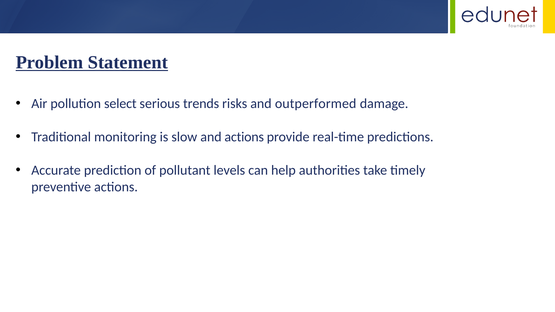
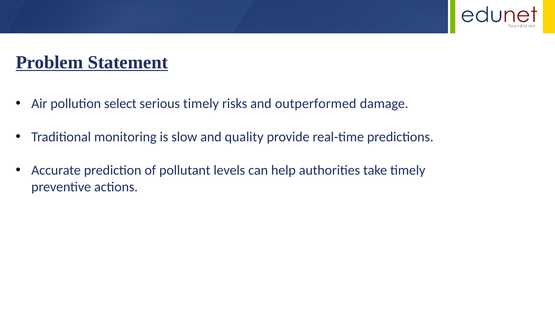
serious trends: trends -> timely (201, 104)
and actions: actions -> quality (244, 137)
